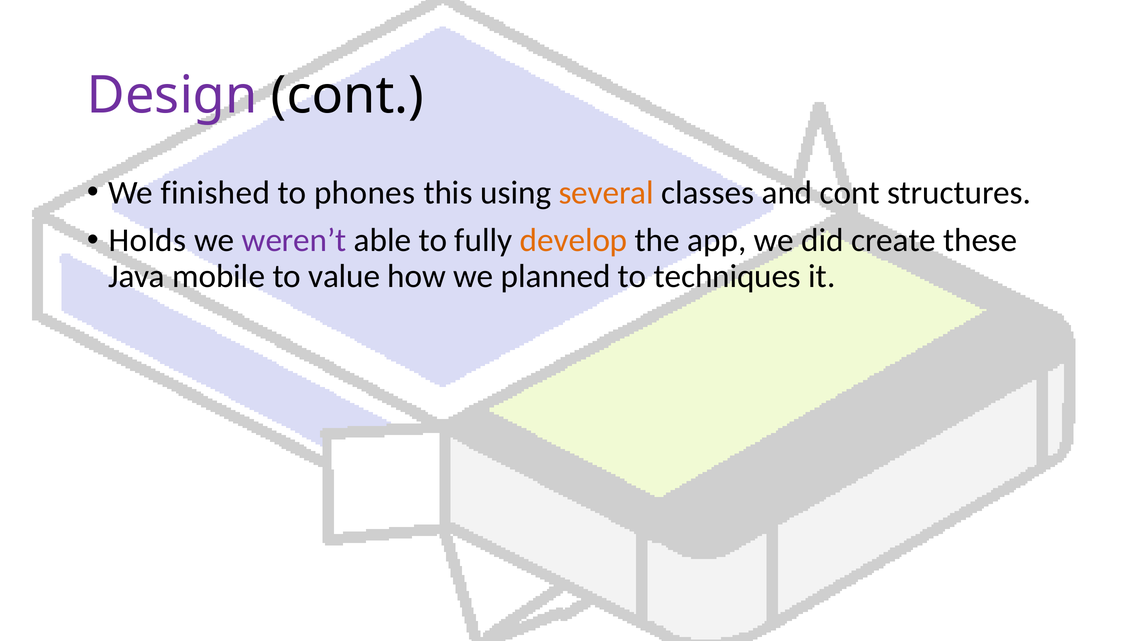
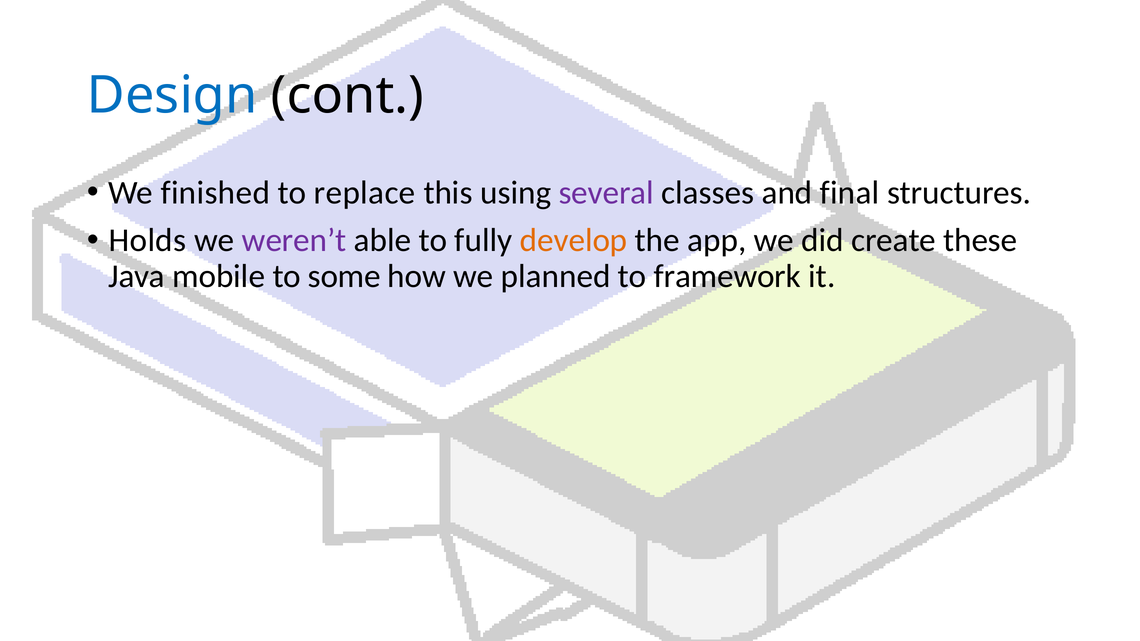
Design colour: purple -> blue (172, 96)
phones: phones -> replace (365, 193)
several colour: orange -> purple (606, 193)
and cont: cont -> final (850, 193)
value: value -> some (344, 276)
techniques: techniques -> framework (727, 276)
